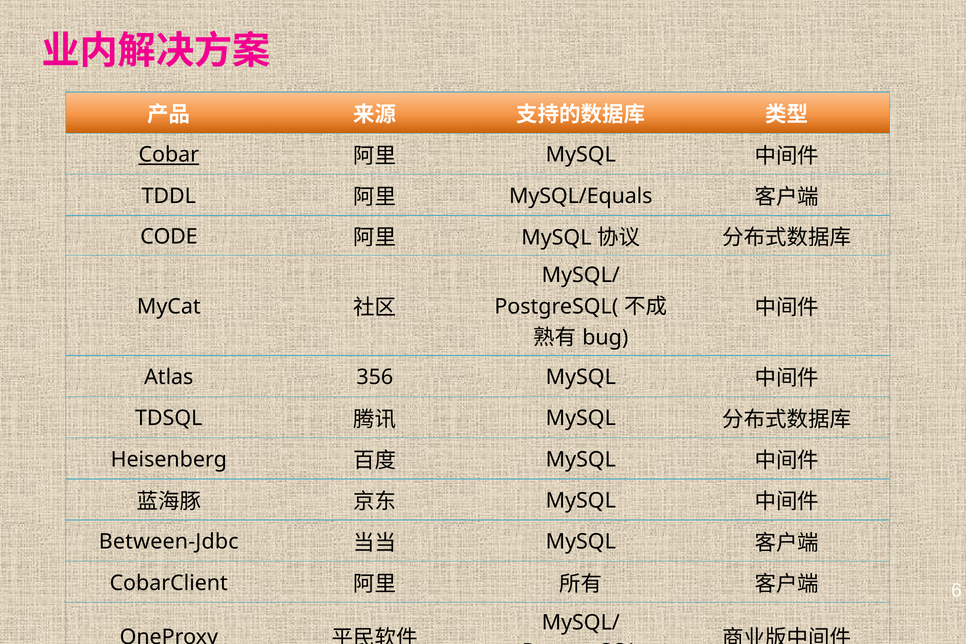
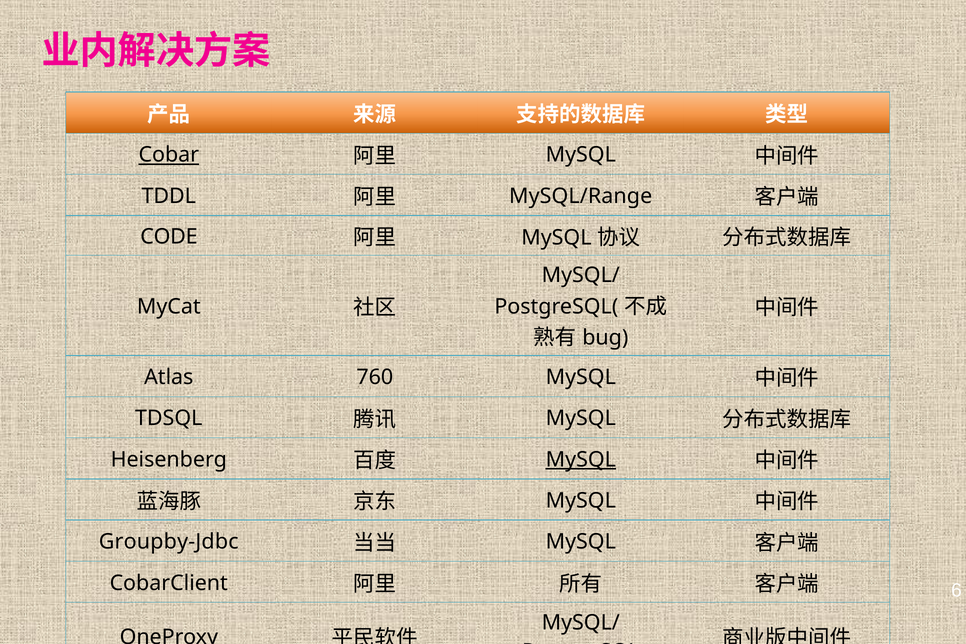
MySQL/Equals: MySQL/Equals -> MySQL/Range (581, 196)
356: 356 -> 760 (375, 377)
MySQL underline: none -> present (581, 460)
Between-Jdbc: Between-Jdbc -> Groupby-Jdbc (169, 542)
